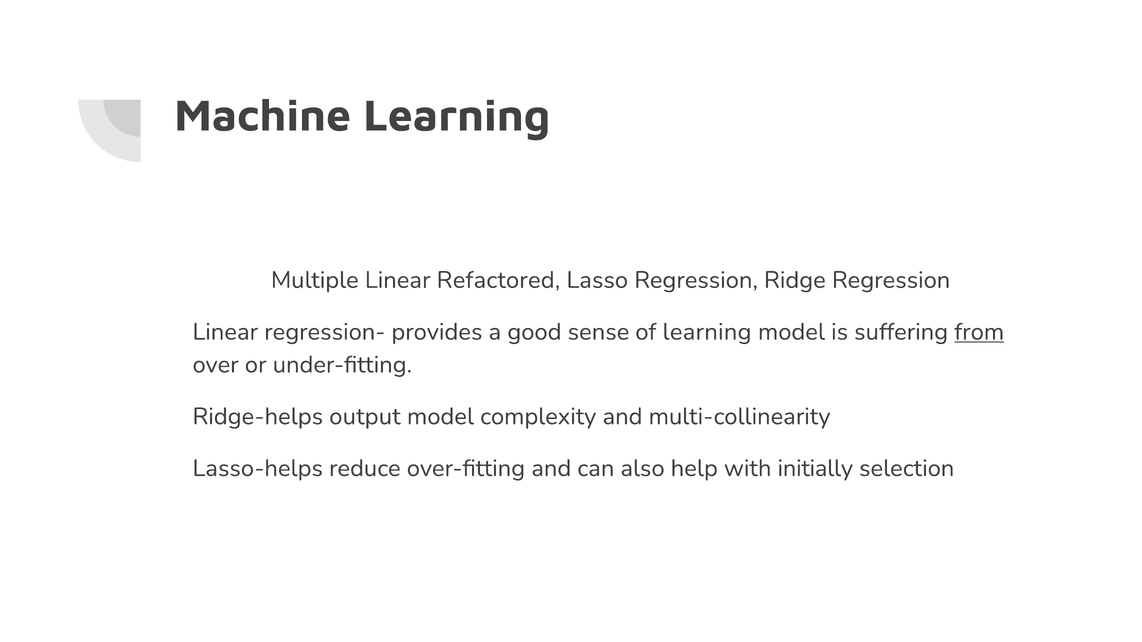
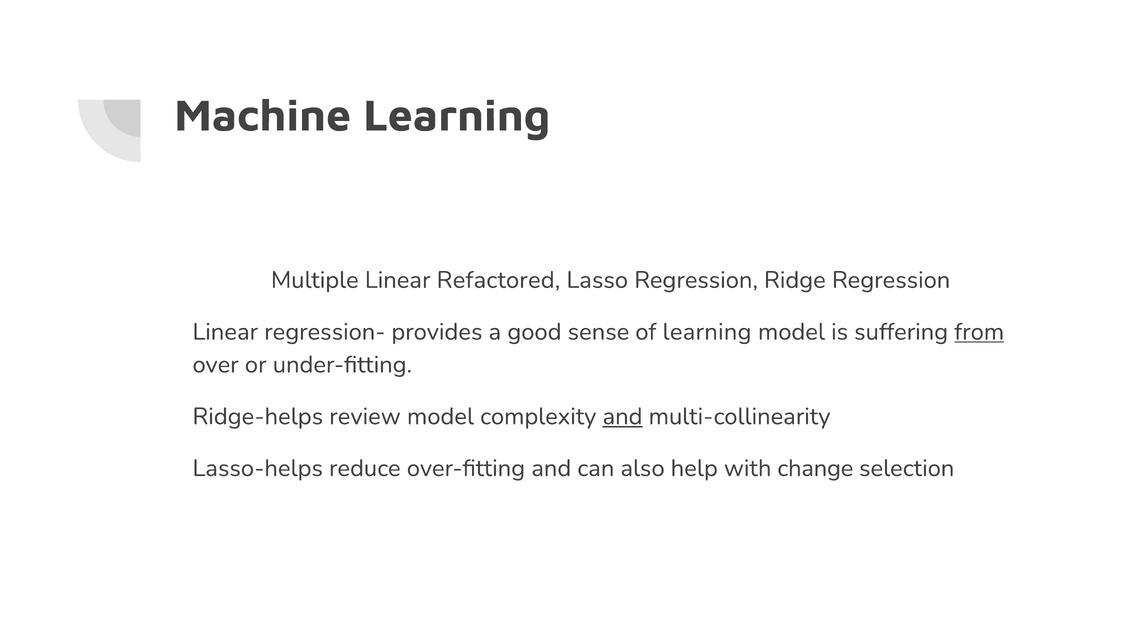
output: output -> review (365, 417)
and underline: none -> present (623, 417)
initially: initially -> change (815, 469)
